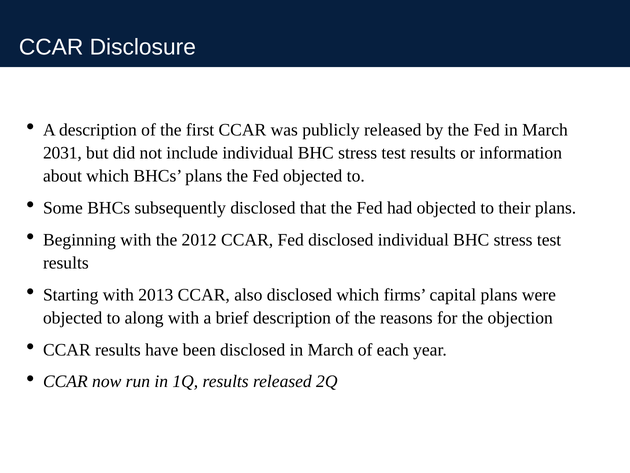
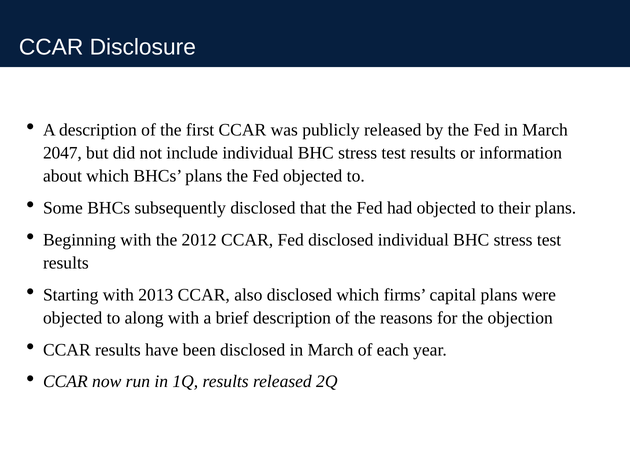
2031: 2031 -> 2047 (62, 153)
